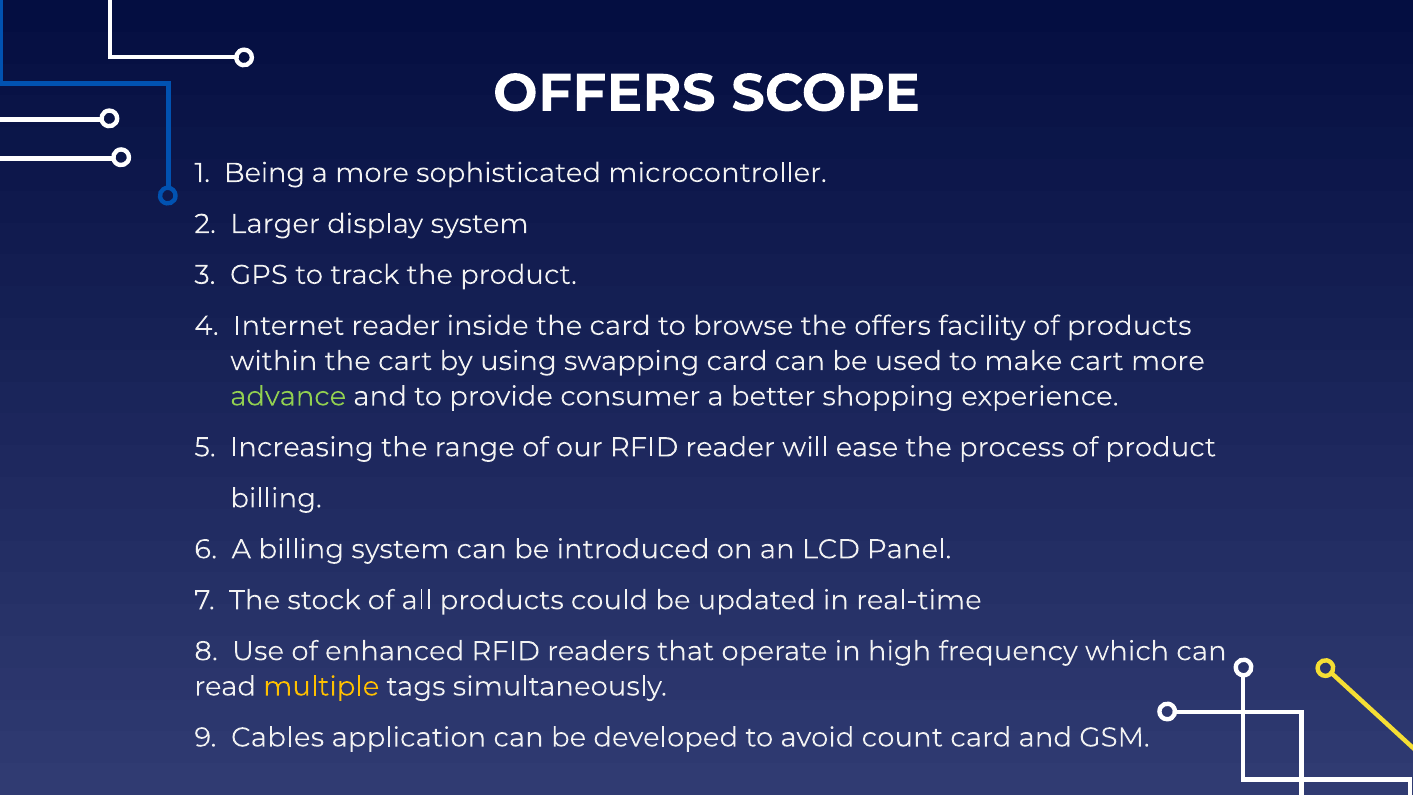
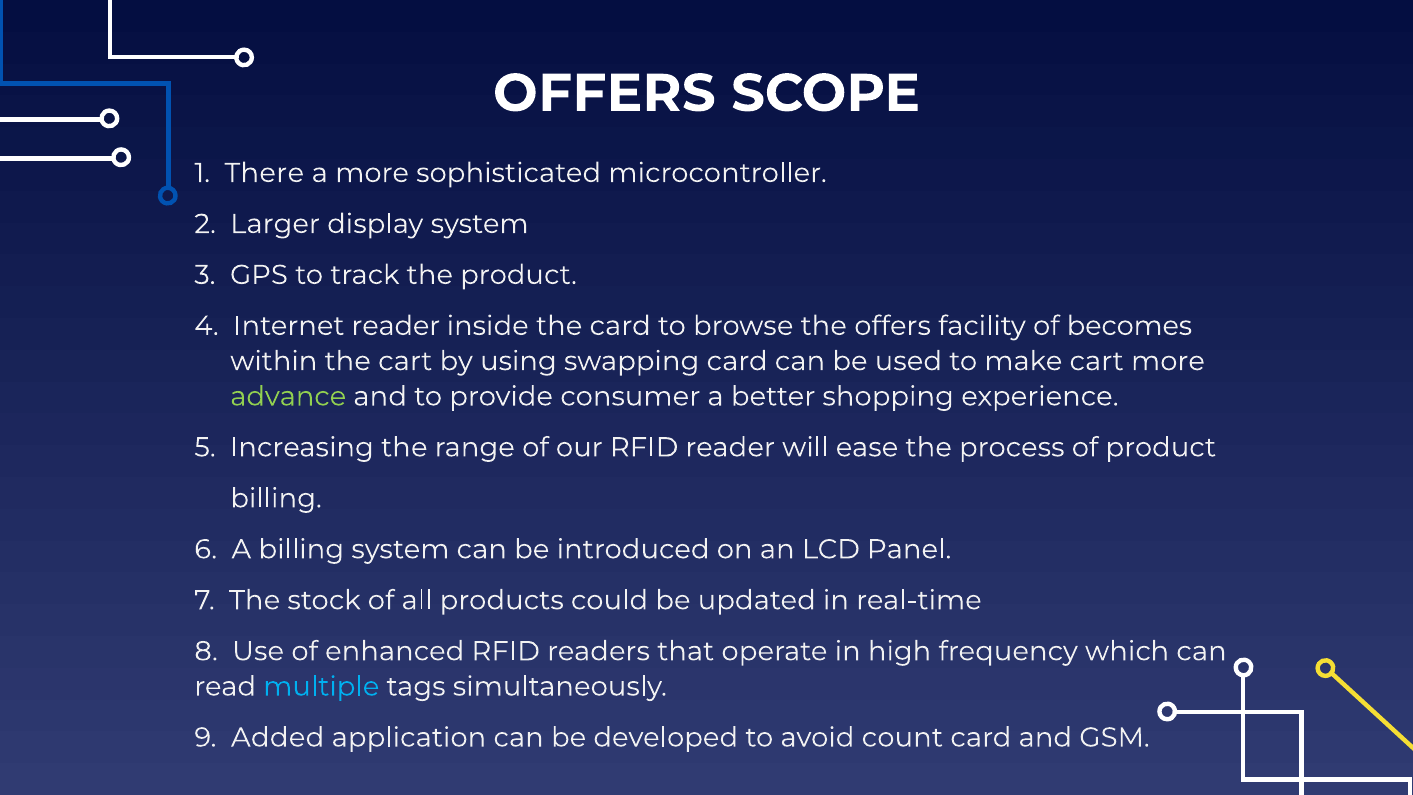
Being: Being -> There (264, 173)
of products: products -> becomes (1129, 326)
multiple colour: yellow -> light blue (321, 686)
Cables: Cables -> Added (278, 737)
